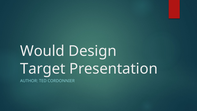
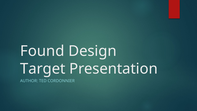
Would: Would -> Found (42, 51)
